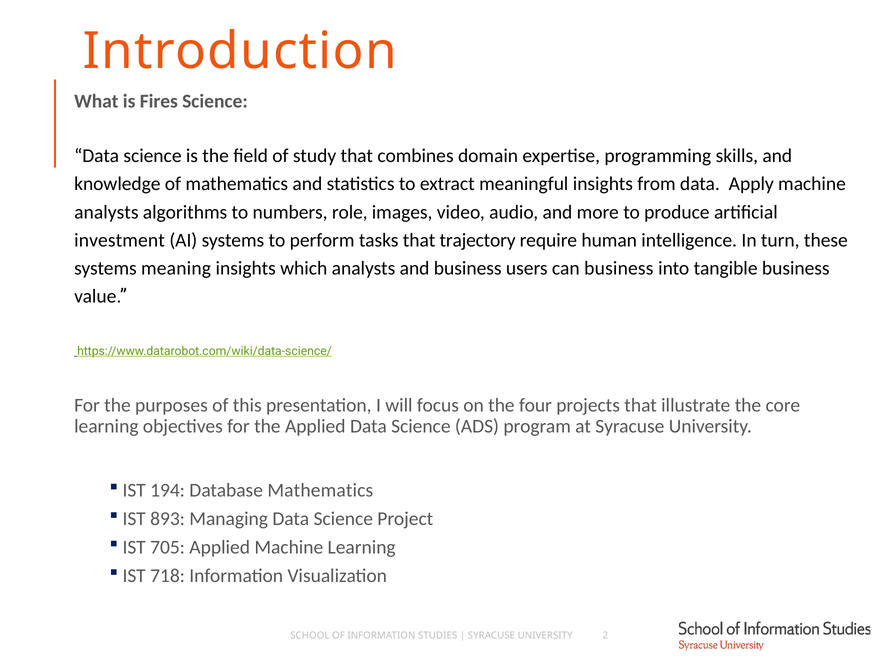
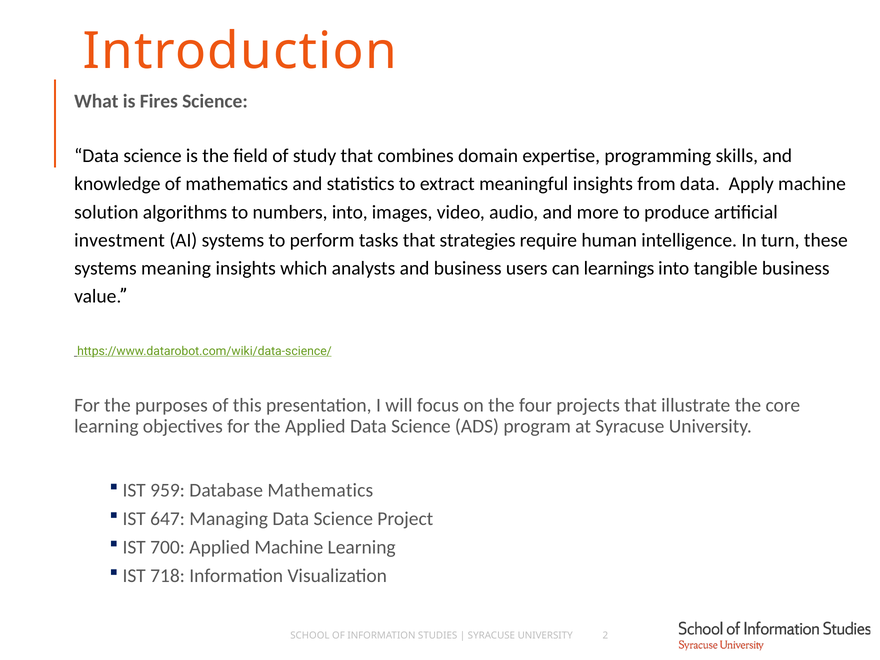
analysts: analysts -> solution (106, 212)
numbers role: role -> into (350, 212)
trajectory: trajectory -> strategies (478, 240)
can business: business -> learnings (619, 268)
194: 194 -> 959 (168, 490)
893: 893 -> 647 (168, 519)
705: 705 -> 700 (168, 547)
